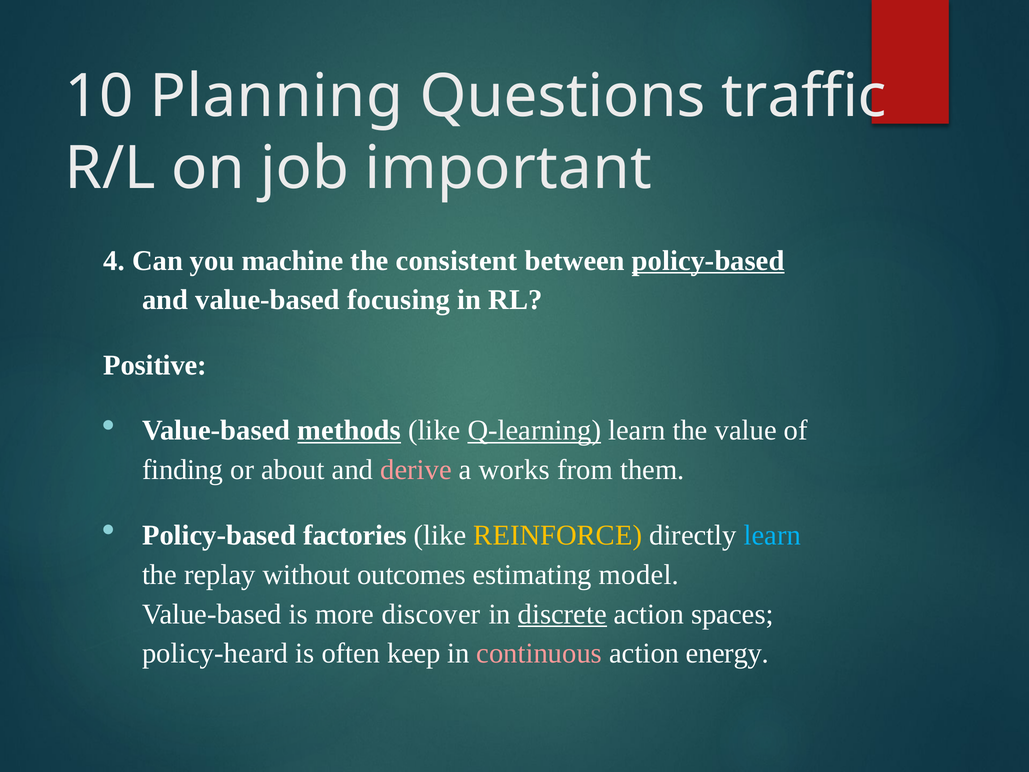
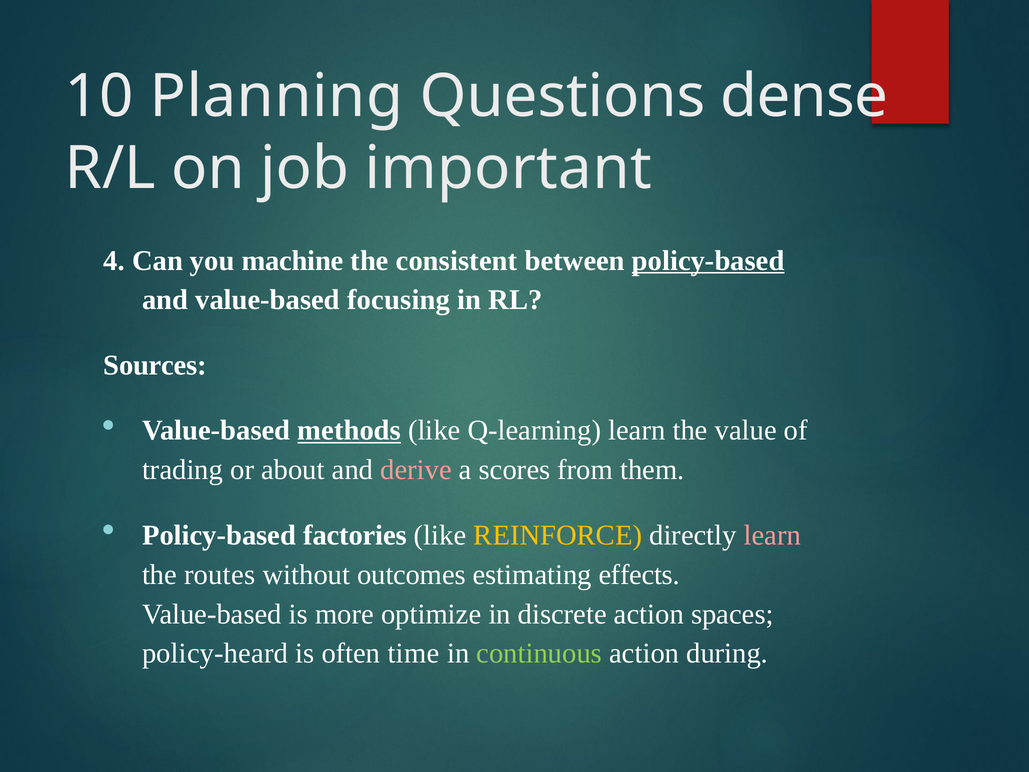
traffic: traffic -> dense (804, 96)
Positive: Positive -> Sources (155, 365)
Q-learning underline: present -> none (534, 430)
finding: finding -> trading (183, 470)
works: works -> scores (515, 470)
learn colour: light blue -> pink (772, 535)
replay: replay -> routes (220, 574)
model: model -> effects (639, 574)
discover: discover -> optimize (431, 614)
discrete underline: present -> none (562, 614)
keep: keep -> time (414, 653)
continuous colour: pink -> light green (539, 653)
energy: energy -> during (727, 653)
